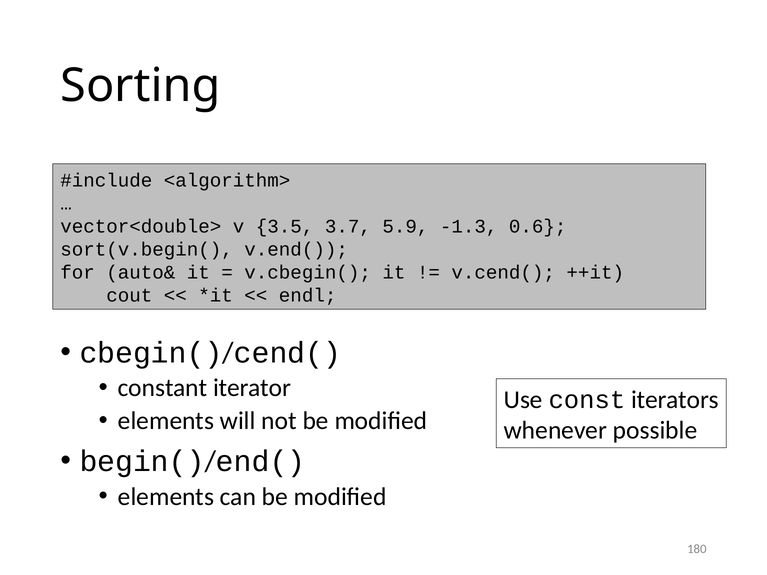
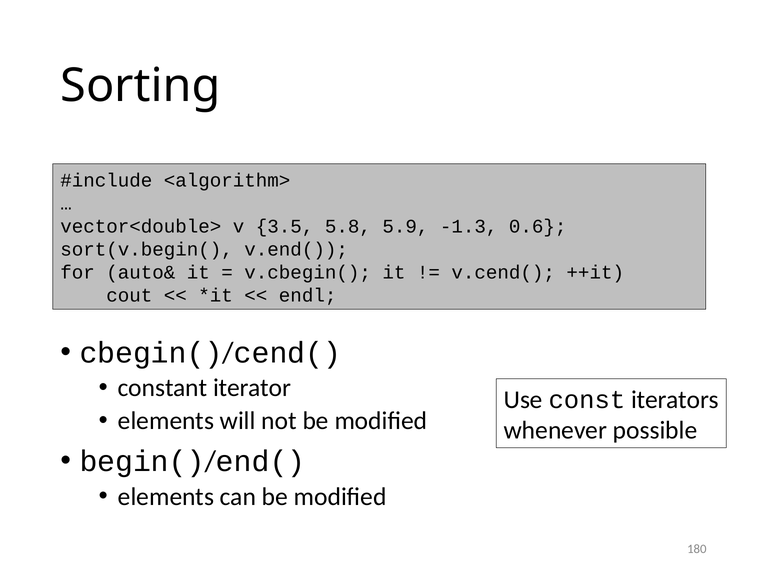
3.7: 3.7 -> 5.8 (348, 226)
